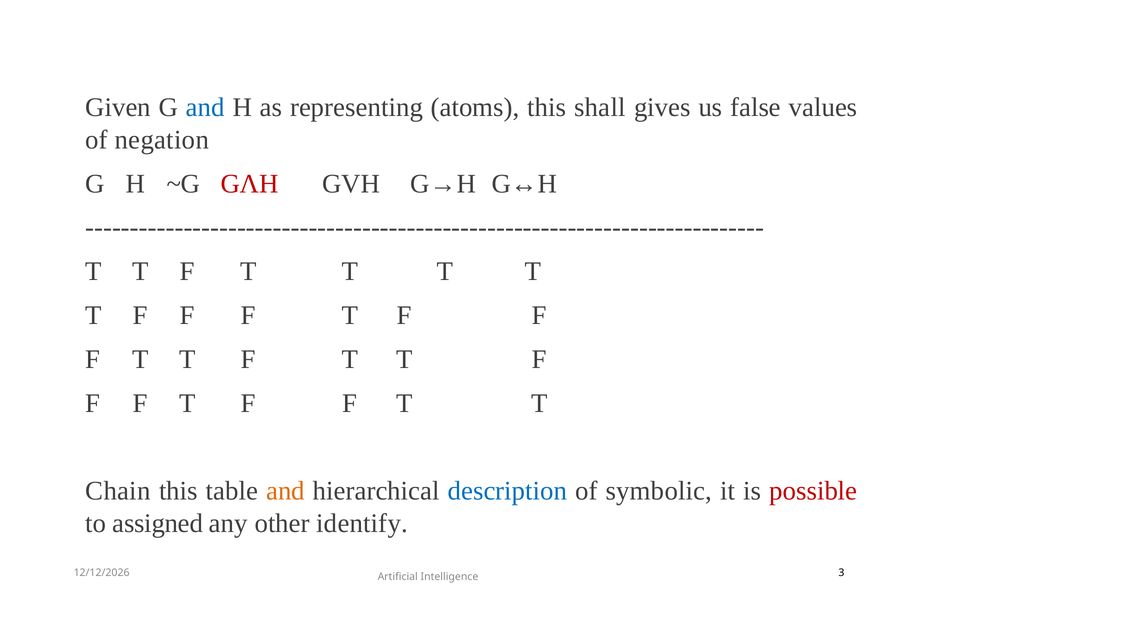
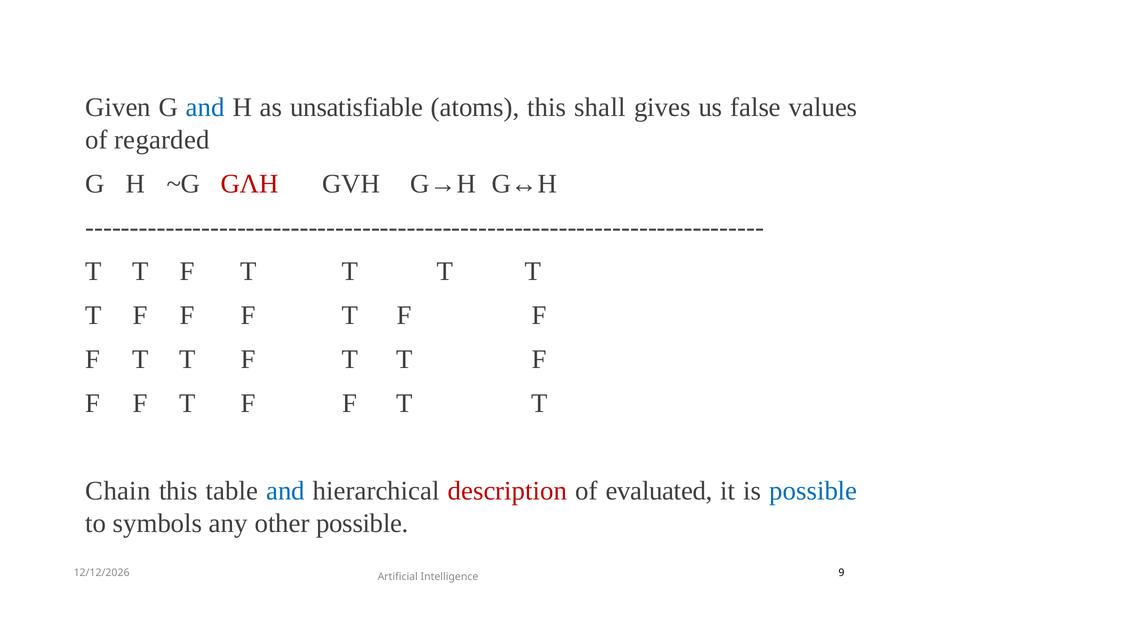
representing: representing -> unsatisfiable (357, 107)
negation: negation -> regarded (162, 140)
and colour: orange -> blue (285, 491)
description colour: blue -> red (507, 491)
symbolic: symbolic -> evaluated (659, 491)
possible colour: red -> blue (813, 491)
assigned: assigned -> symbols (158, 523)
other identify: identify -> possible (362, 523)
3: 3 -> 9 (841, 572)
